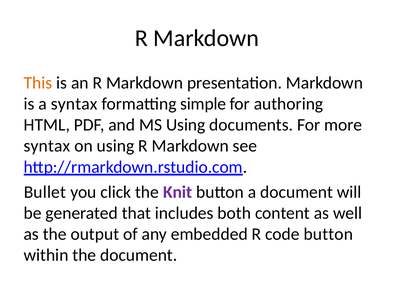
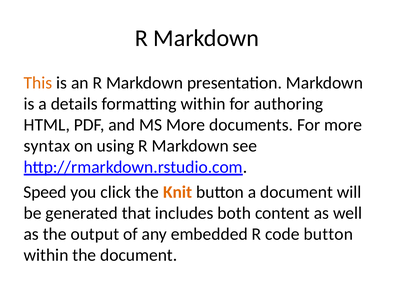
a syntax: syntax -> details (74, 104)
formatting simple: simple -> within (203, 104)
MS Using: Using -> More (186, 125)
Bullet: Bullet -> Speed (45, 192)
Knit colour: purple -> orange (178, 192)
